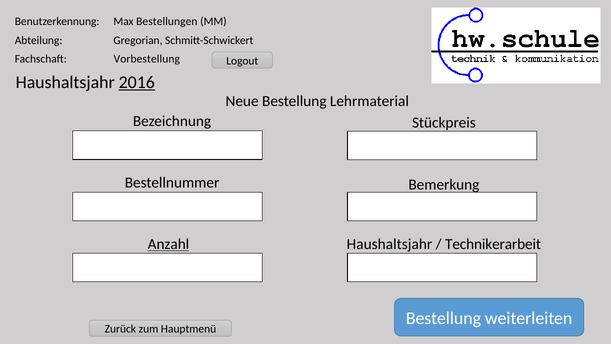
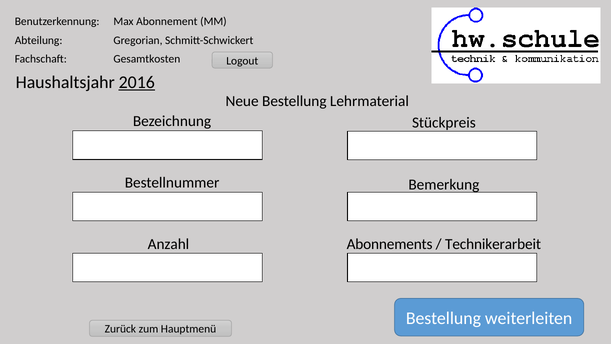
Bestellungen: Bestellungen -> Abonnement (167, 22)
Vorbestellung: Vorbestellung -> Gesamtkosten (147, 59)
Anzahl underline: present -> none (168, 244)
Haushaltsjahr: Haushaltsjahr -> Abonnements (390, 244)
